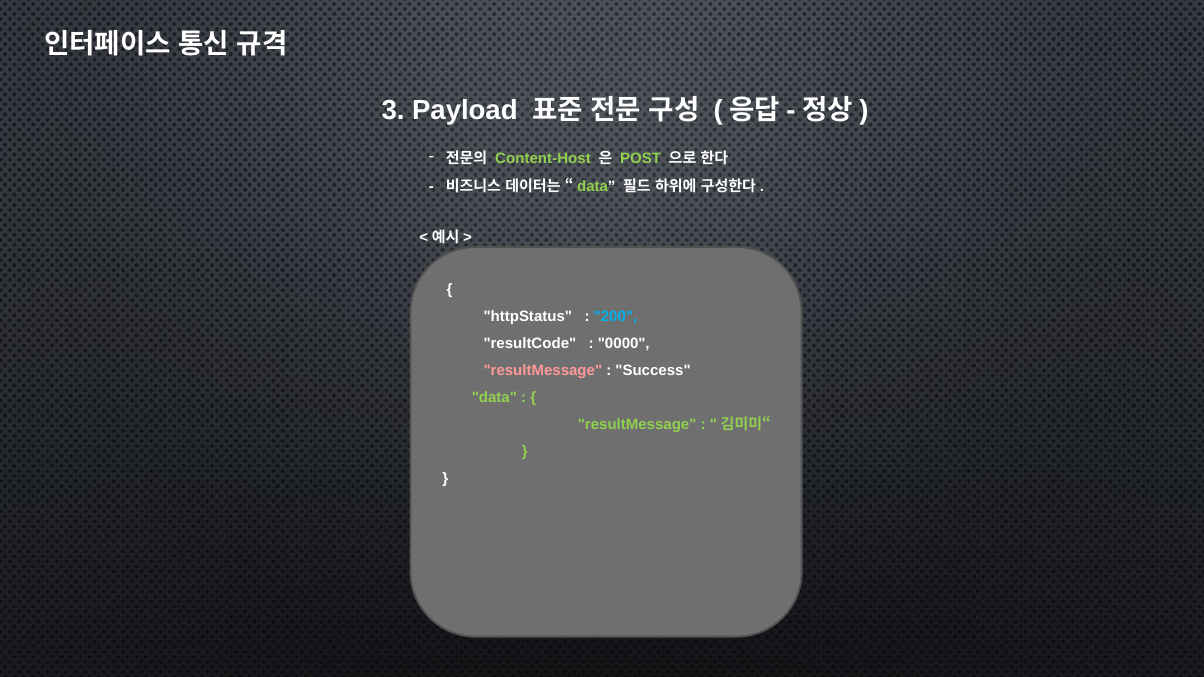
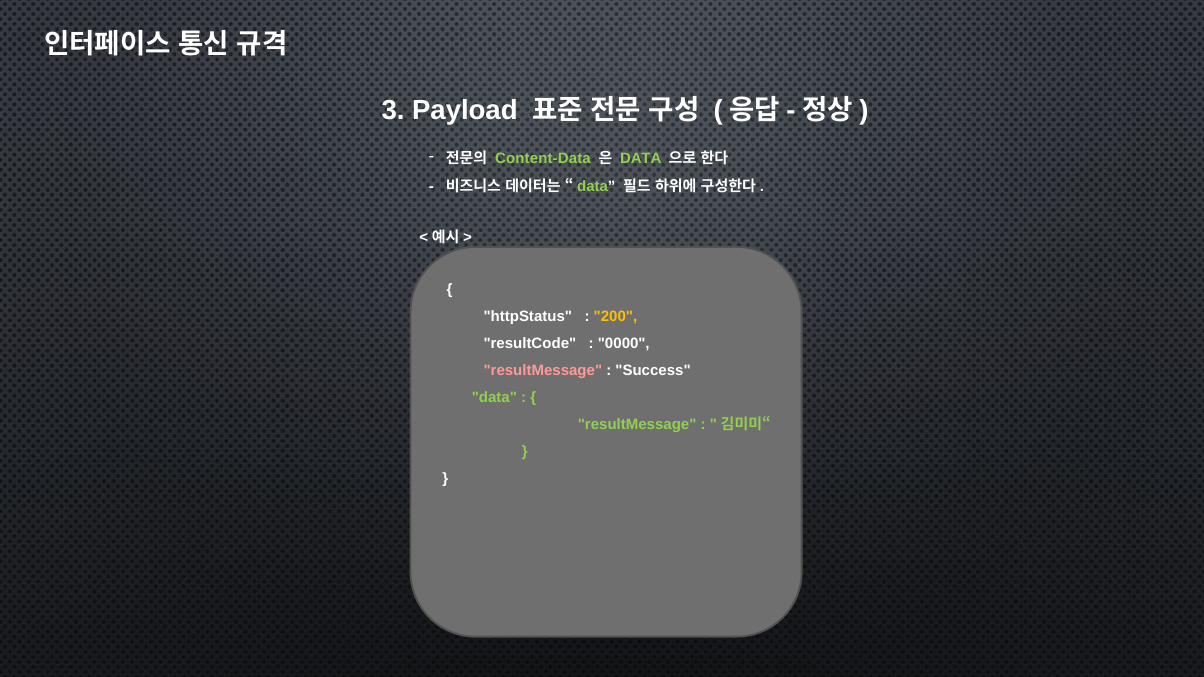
Content-Host: Content-Host -> Content-Data (543, 159)
POST: POST -> DATA (641, 159)
200 colour: light blue -> yellow (615, 317)
